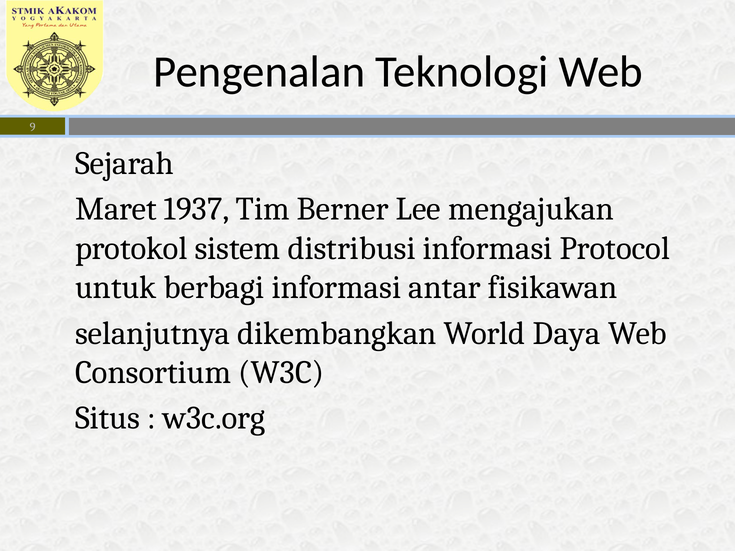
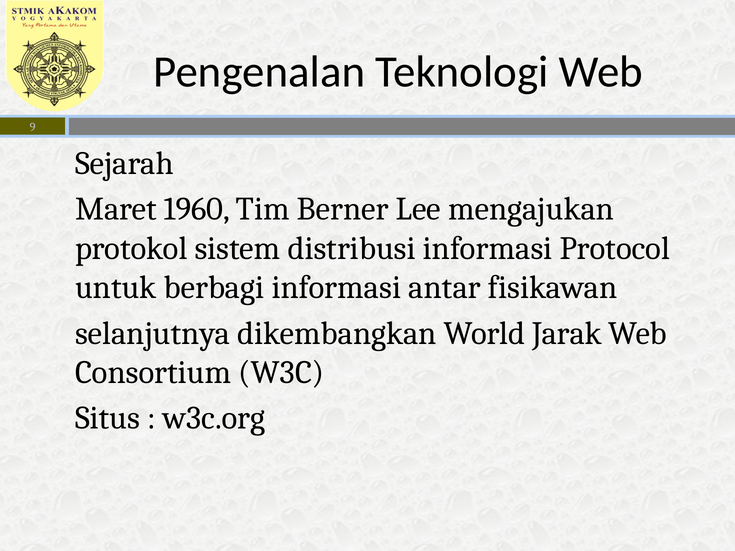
1937: 1937 -> 1960 (197, 209)
Daya: Daya -> Jarak (567, 333)
